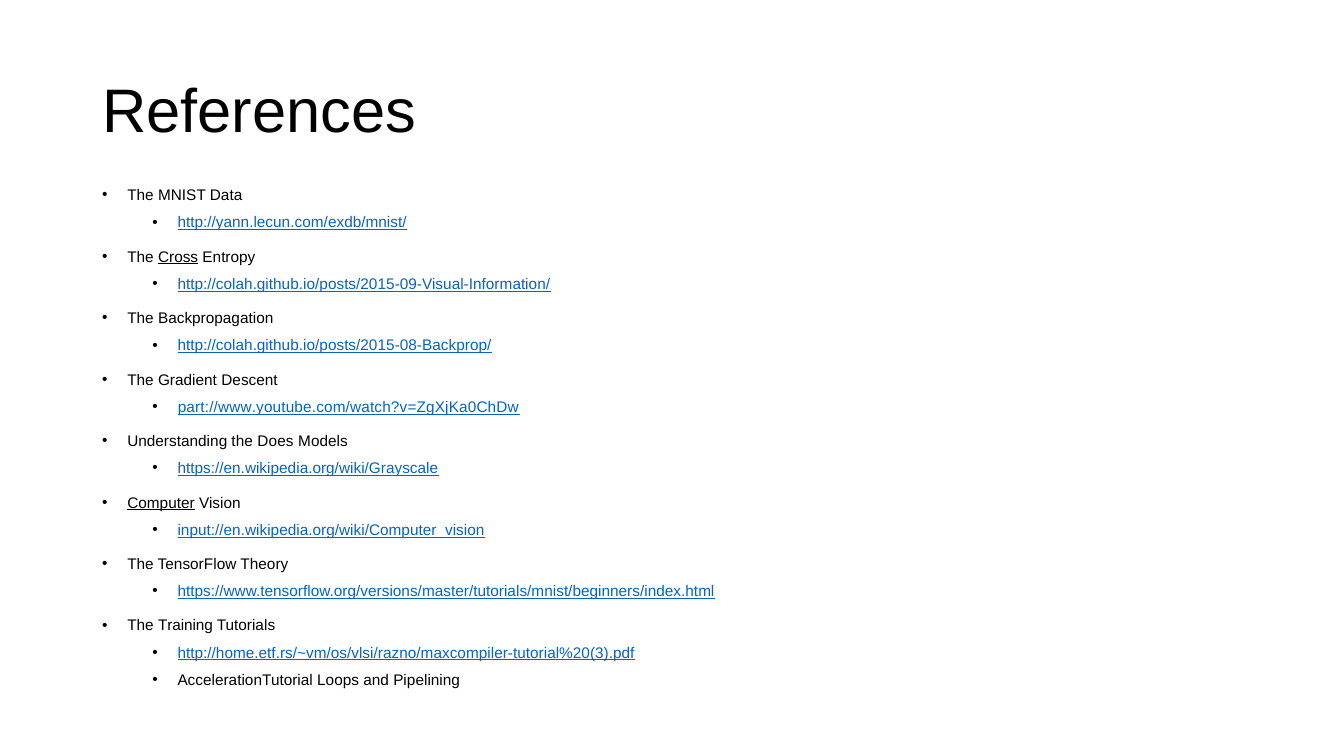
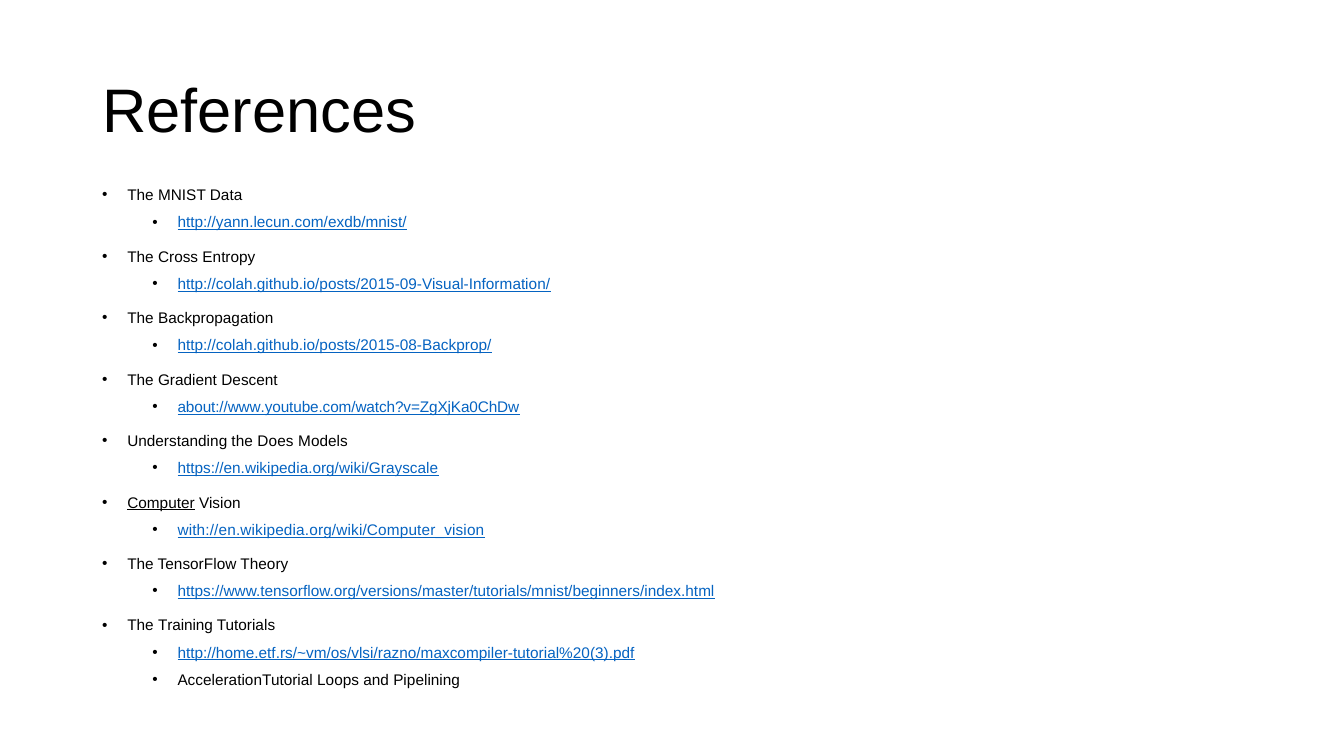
Cross underline: present -> none (178, 257)
part://www.youtube.com/watch?v=ZgXjKa0ChDw: part://www.youtube.com/watch?v=ZgXjKa0ChDw -> about://www.youtube.com/watch?v=ZgXjKa0ChDw (348, 407)
input://en.wikipedia.org/wiki/Computer_vision: input://en.wikipedia.org/wiki/Computer_vision -> with://en.wikipedia.org/wiki/Computer_vision (331, 530)
